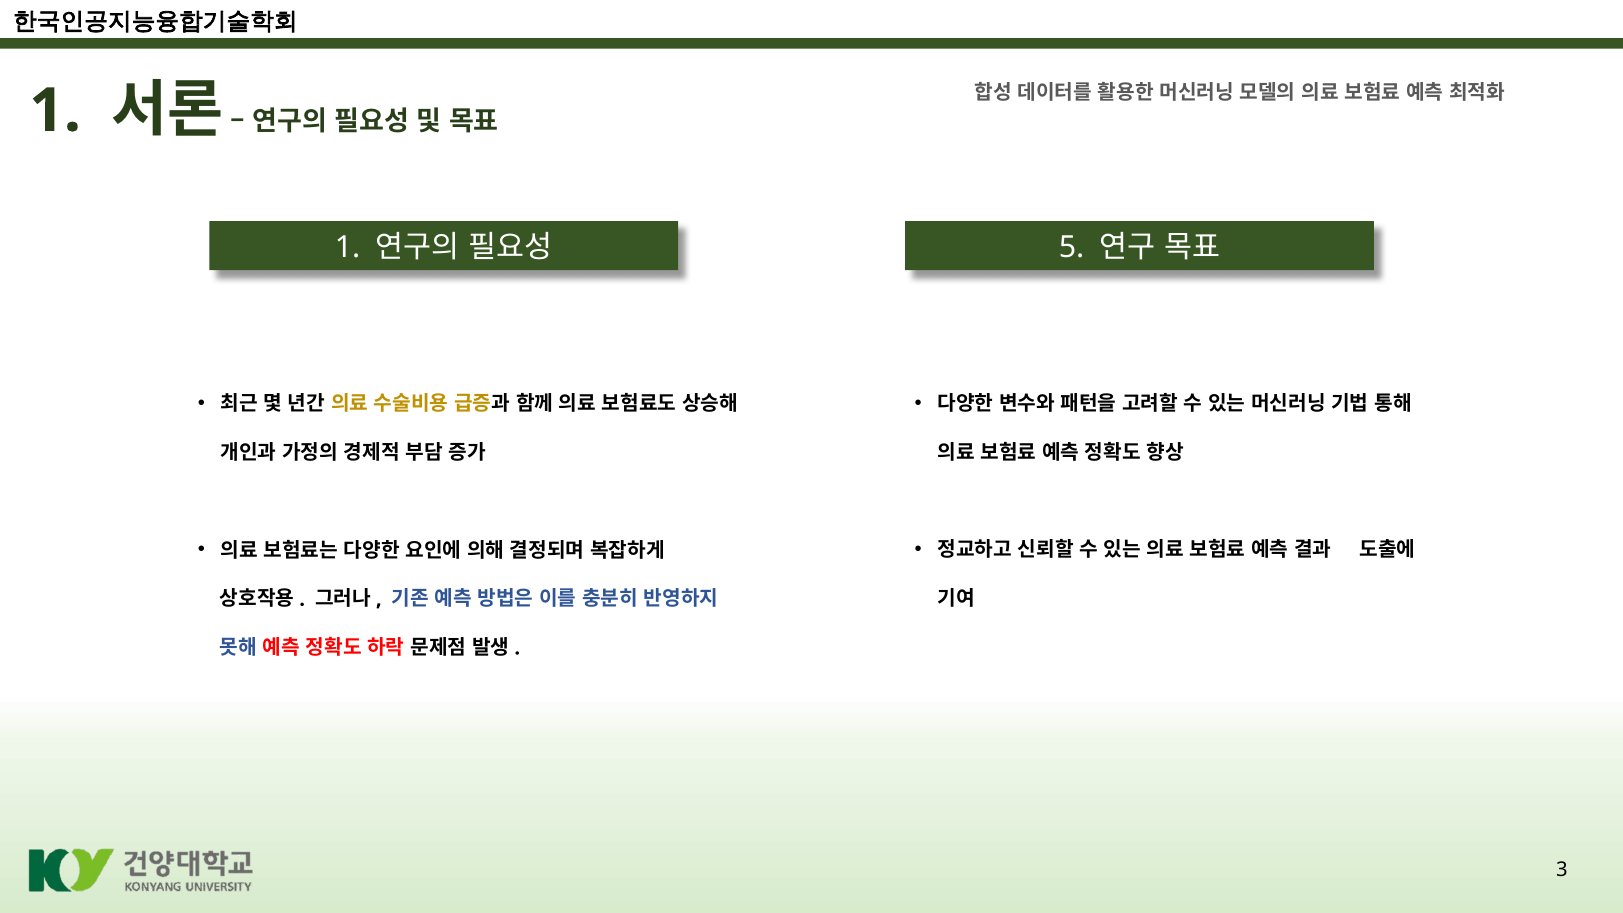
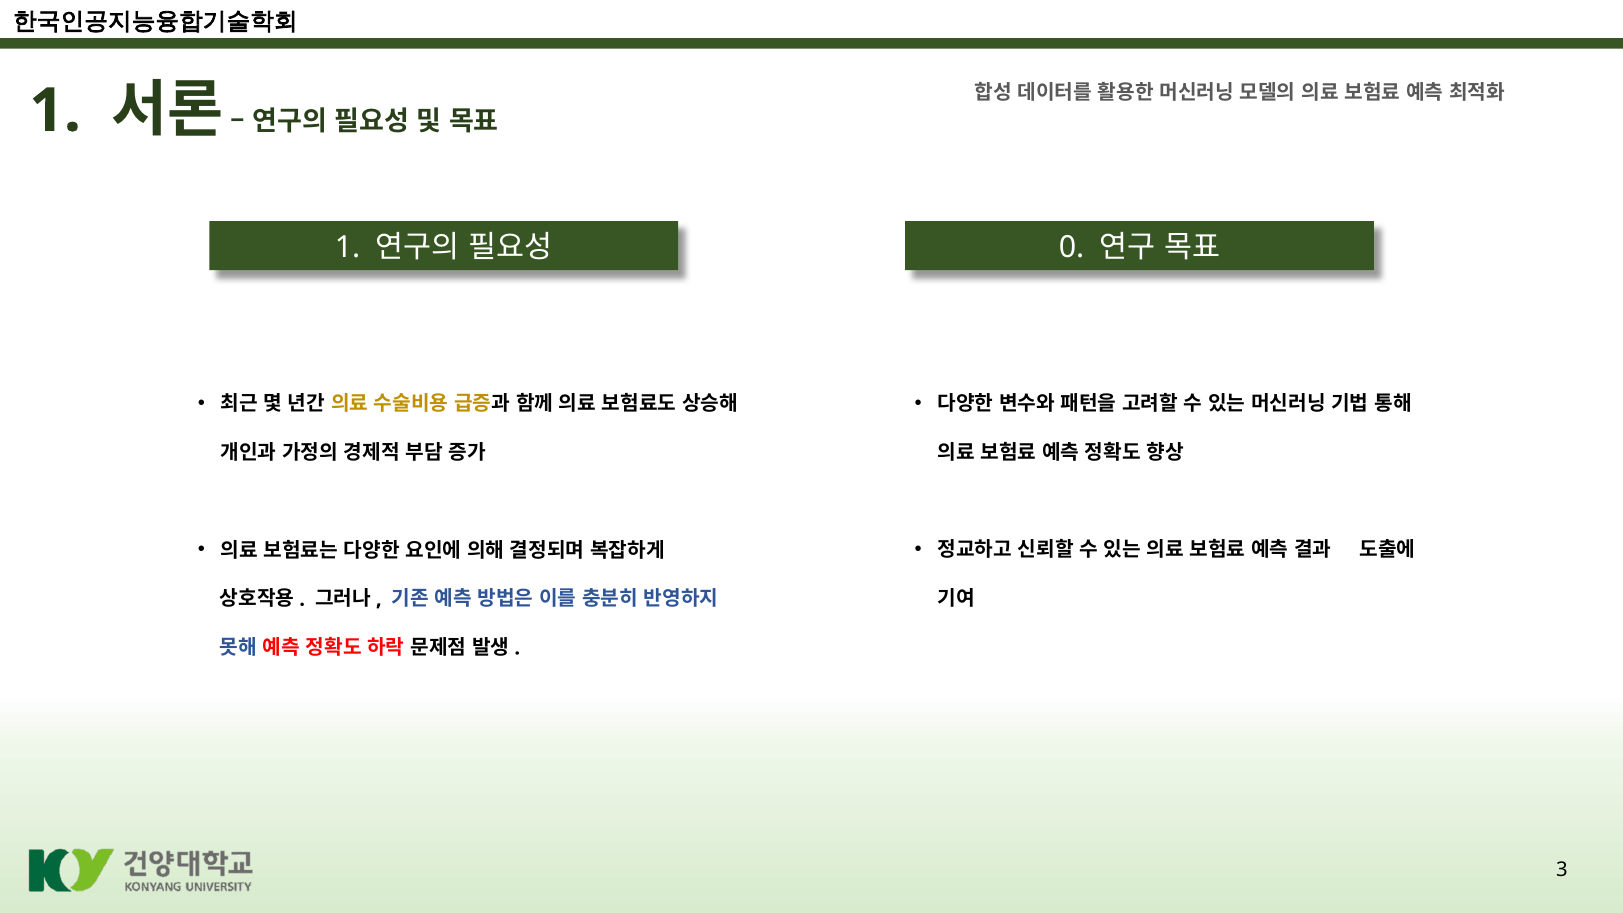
5: 5 -> 0 (1072, 248)
